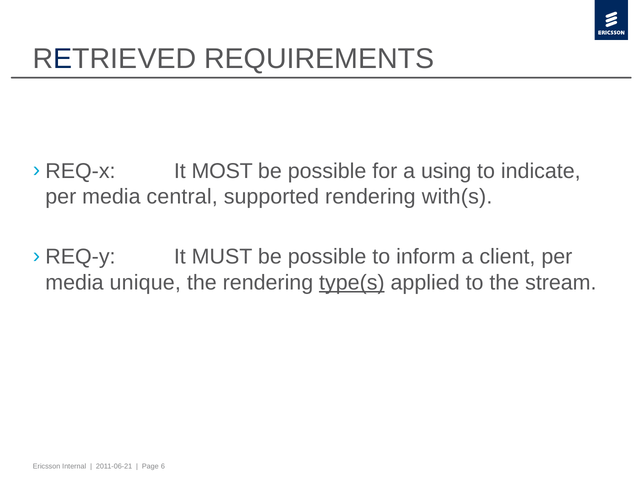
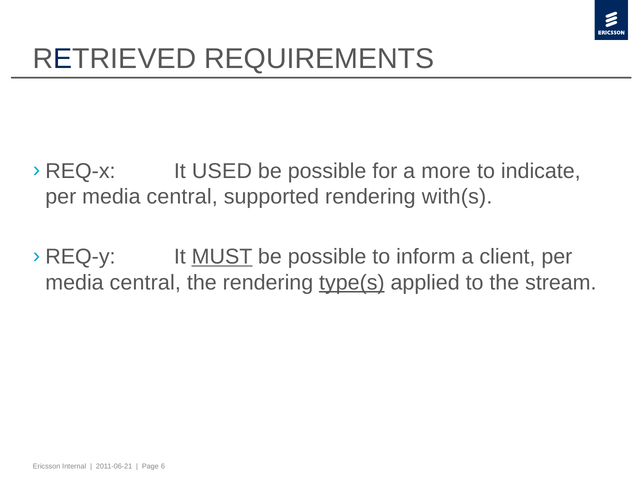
MOST: MOST -> USED (222, 171)
using: using -> more (446, 171)
MUST underline: none -> present (222, 257)
unique: unique -> central (145, 283)
